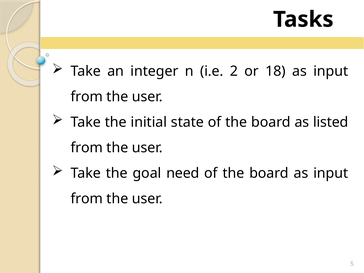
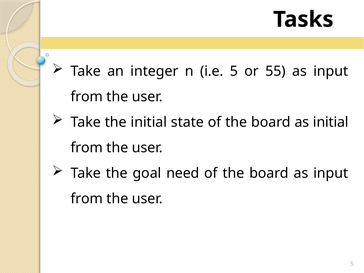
i.e 2: 2 -> 5 (234, 71)
18: 18 -> 55 (276, 71)
as listed: listed -> initial (331, 122)
